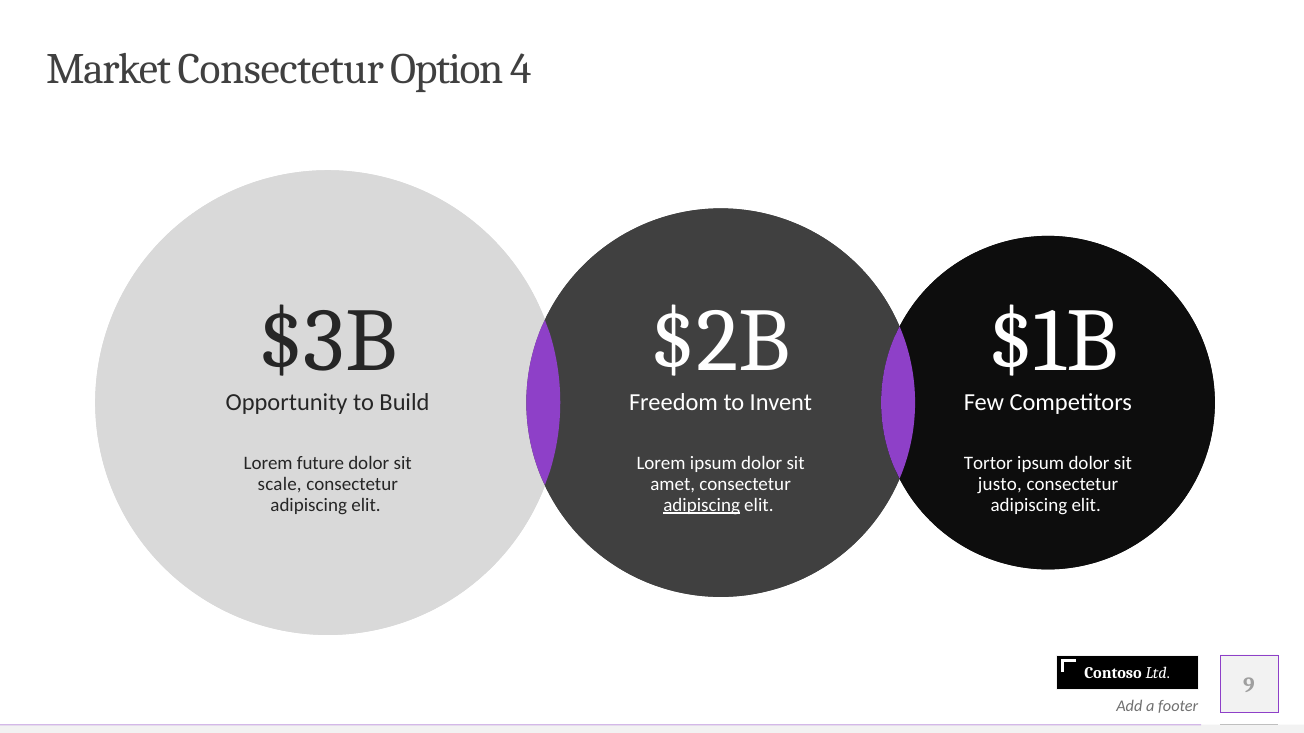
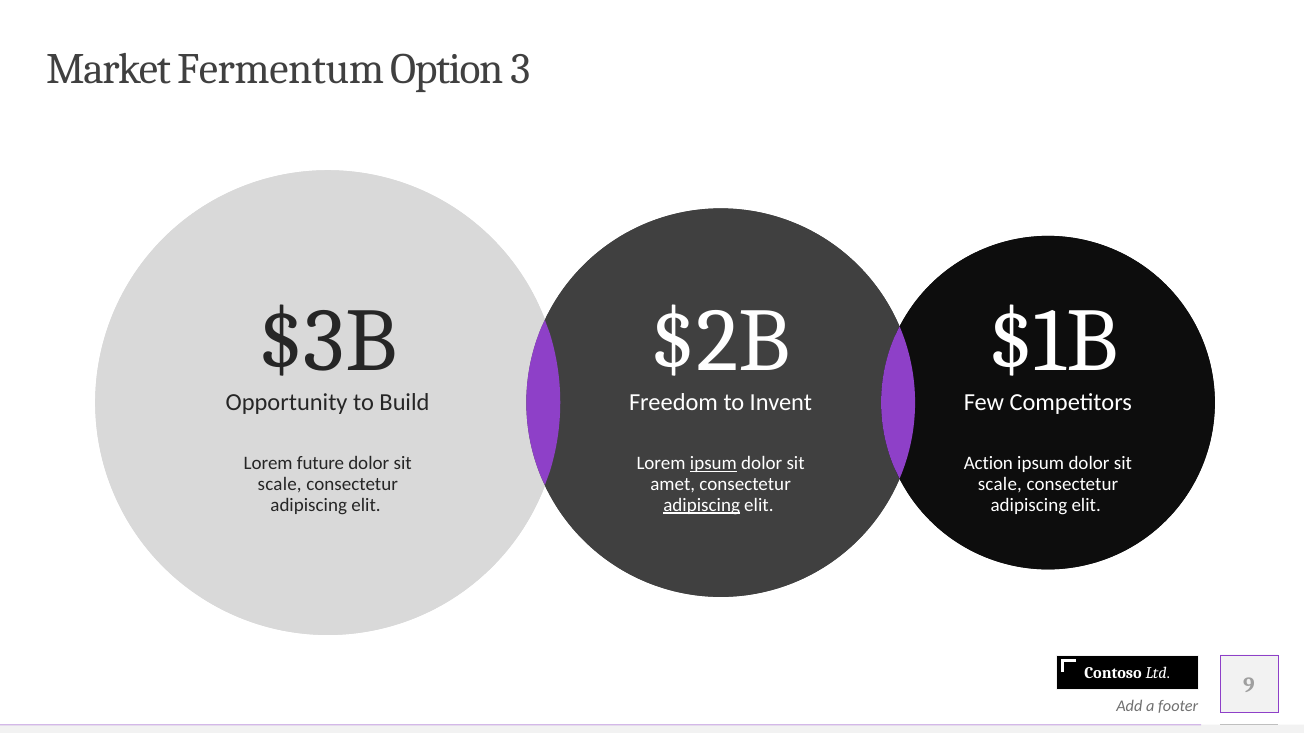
Market Consectetur: Consectetur -> Fermentum (281, 69)
4: 4 -> 3 (520, 69)
ipsum underline: none -> present (713, 464)
Tortor: Tortor -> Action (988, 464)
justo: justo -> scale (1000, 485)
